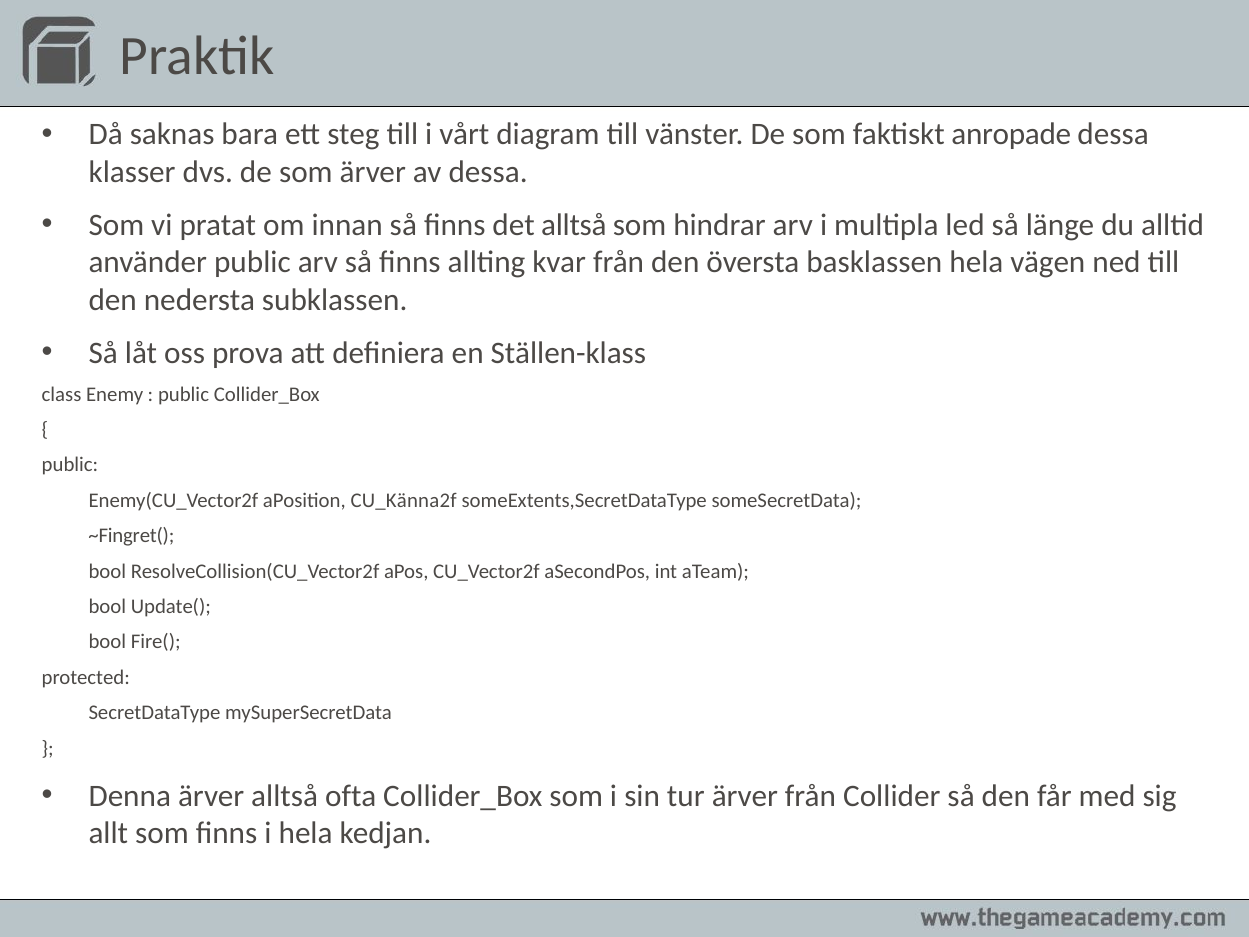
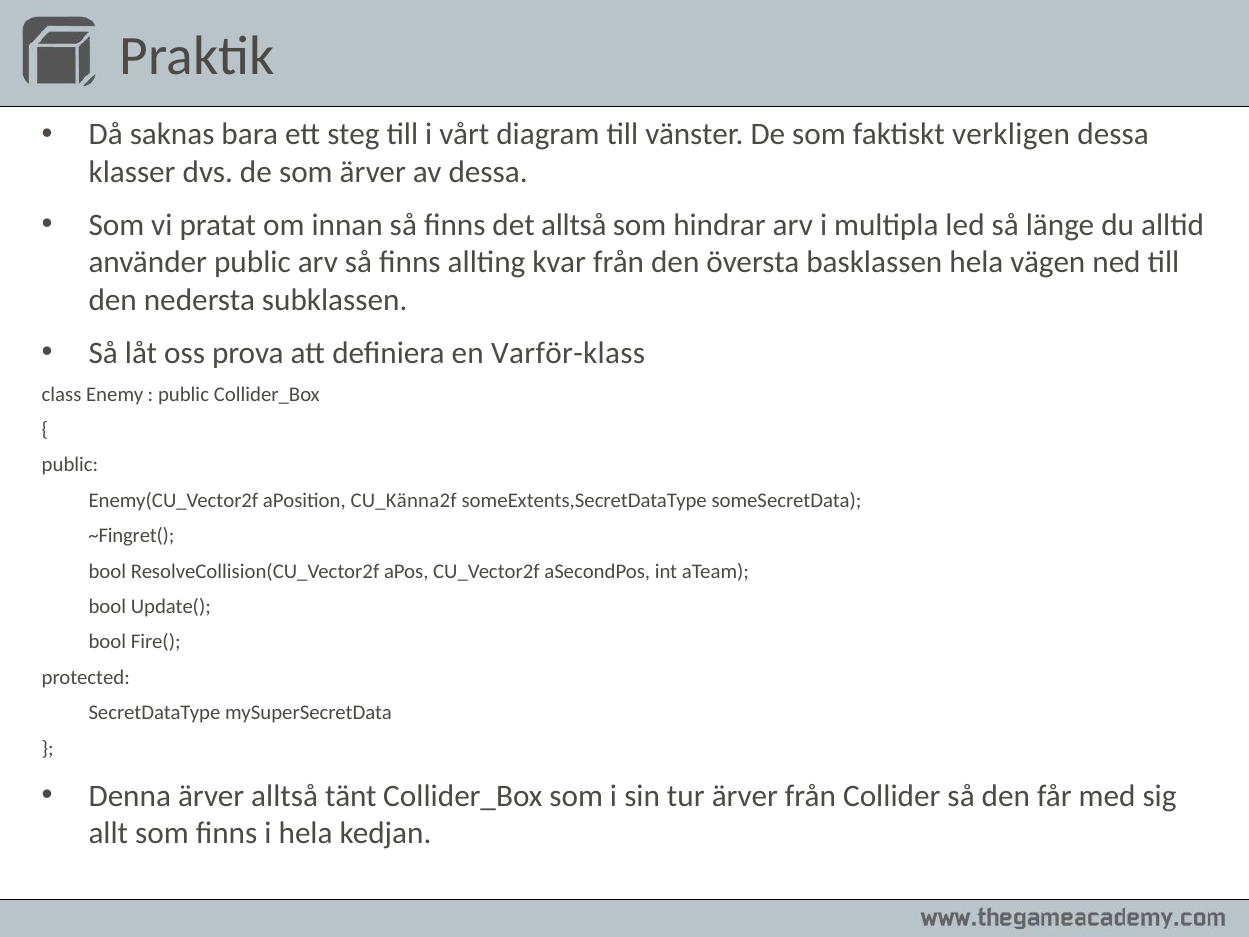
anropade: anropade -> verkligen (1011, 135)
Ställen-klass: Ställen-klass -> Varför-klass (568, 353)
ofta: ofta -> tänt (351, 796)
